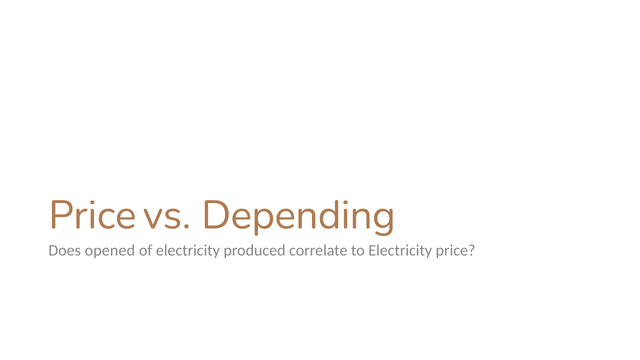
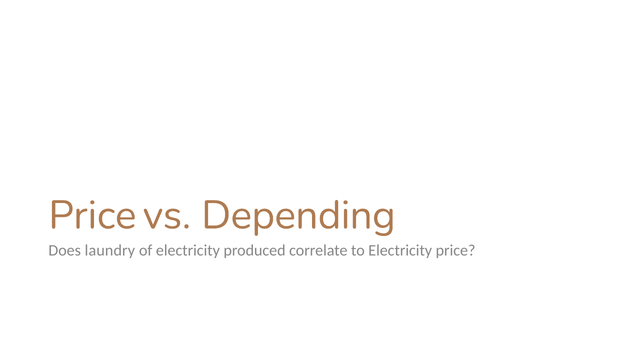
opened: opened -> laundry (110, 250)
